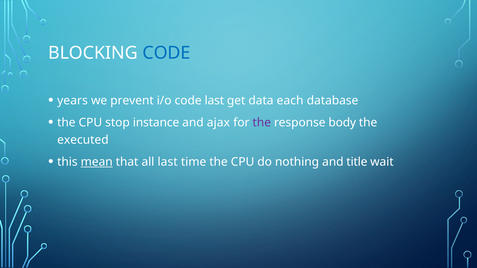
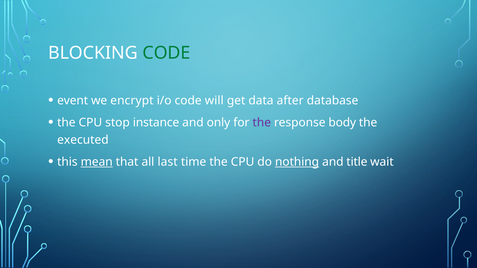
CODE colour: blue -> green (166, 53)
years: years -> event (73, 101)
prevent: prevent -> encrypt (132, 101)
code last: last -> will (214, 101)
each: each -> after (290, 101)
ajax: ajax -> only (218, 123)
nothing underline: none -> present (297, 162)
